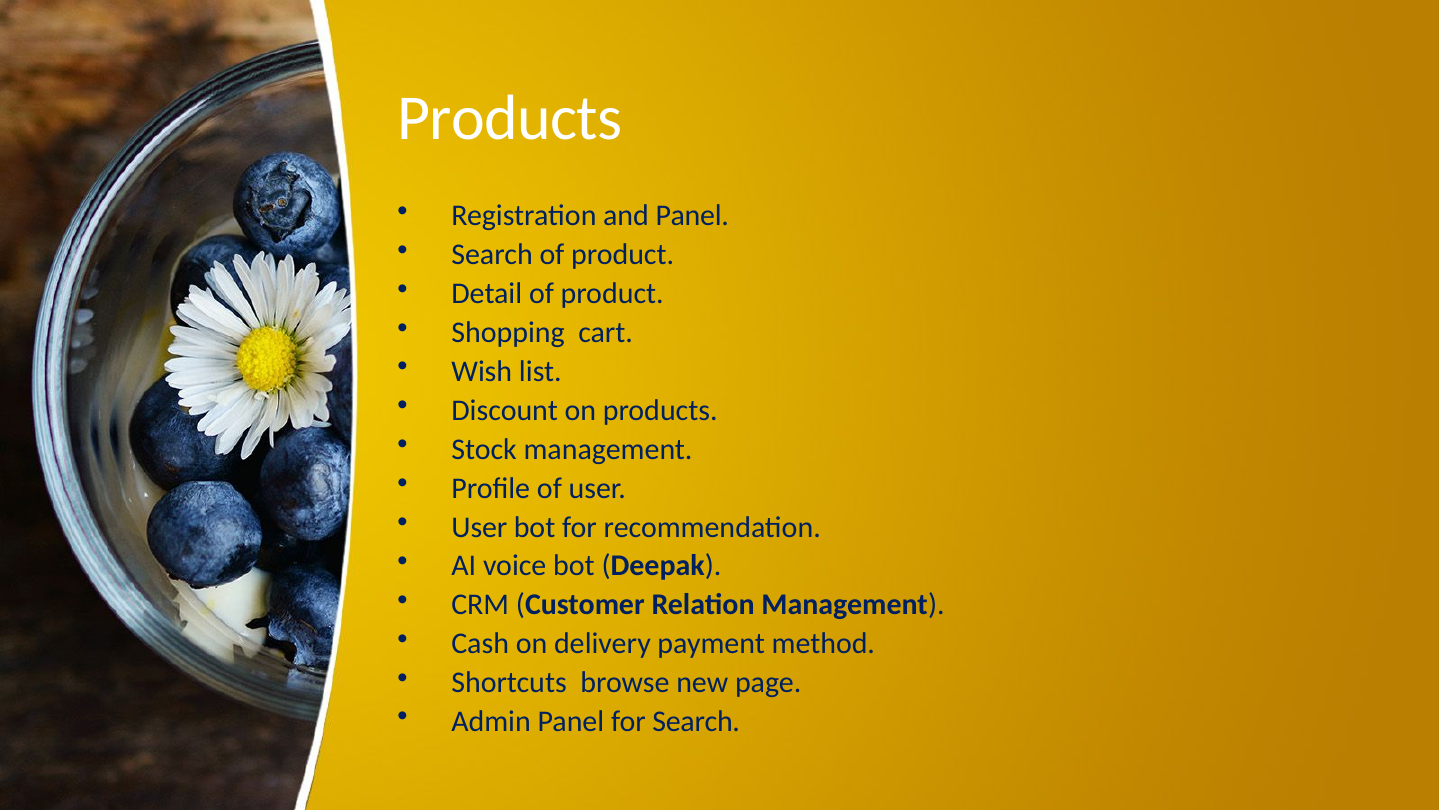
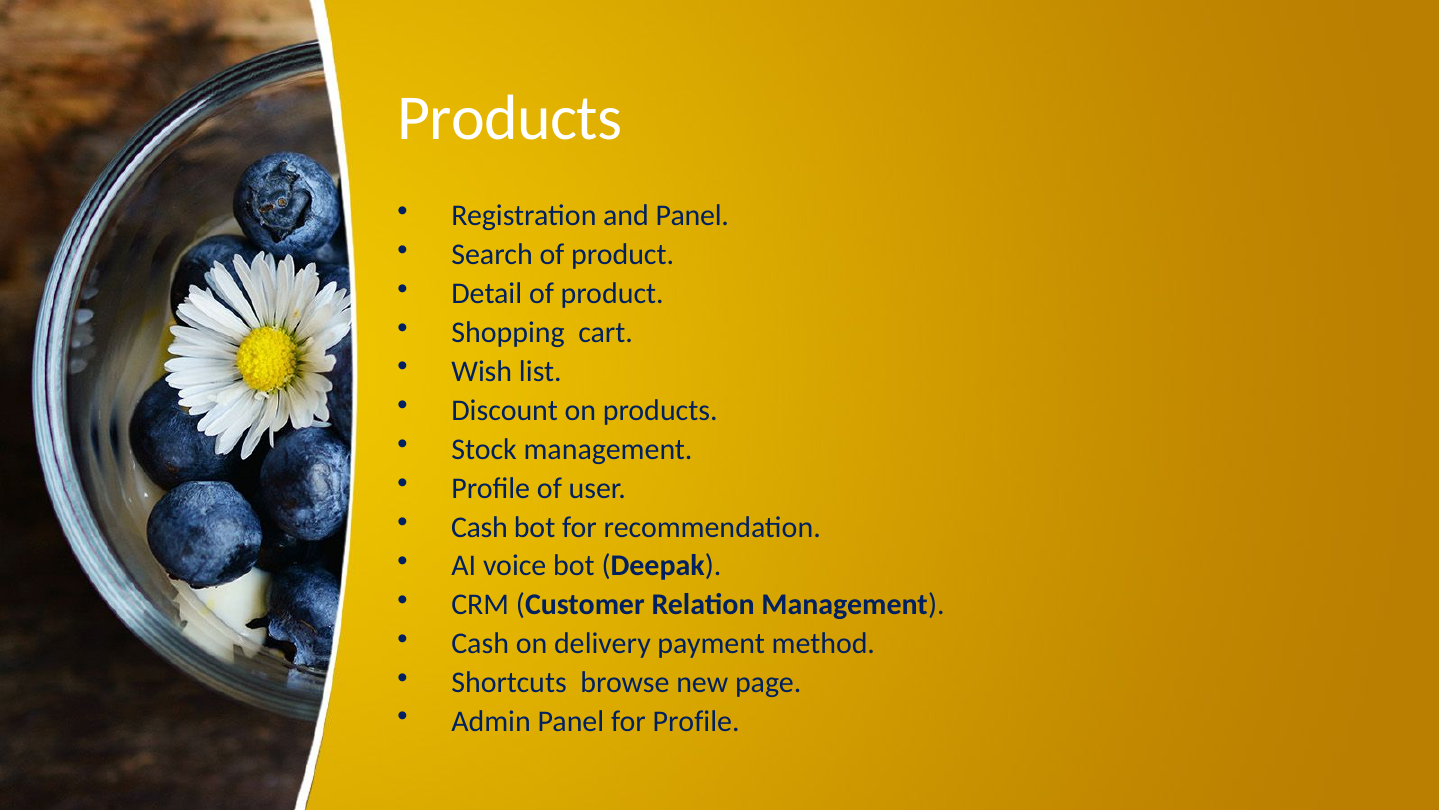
User: User -> Cash (479, 527)
for Search: Search -> Profile (696, 721)
